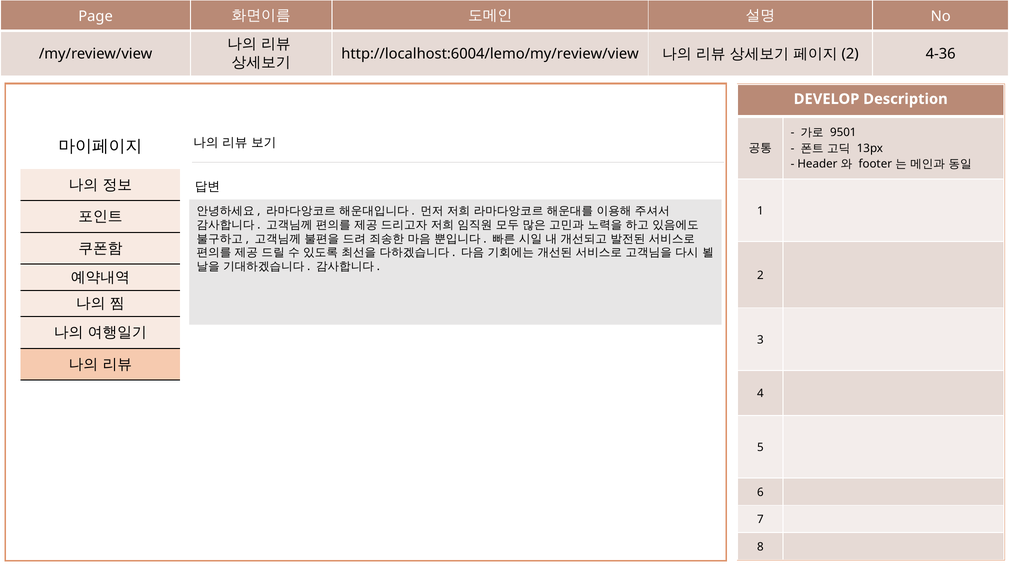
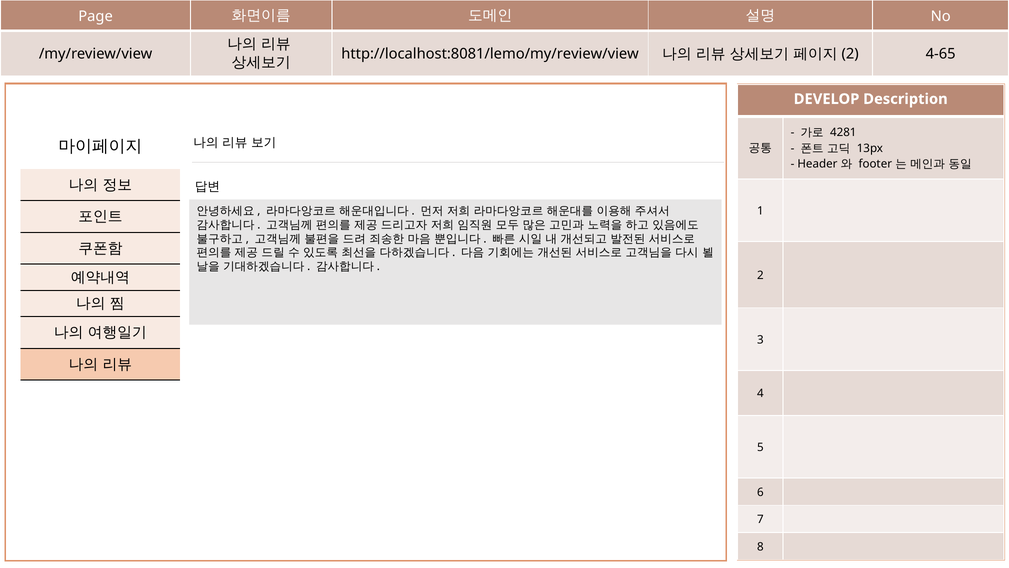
http://localhost:6004/lemo/my/review/view: http://localhost:6004/lemo/my/review/view -> http://localhost:8081/lemo/my/review/view (490, 54)
4-36: 4-36 -> 4-65 (941, 54)
9501: 9501 -> 4281 (843, 133)
